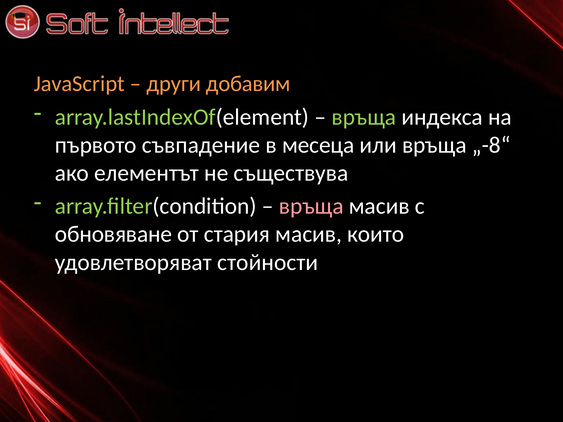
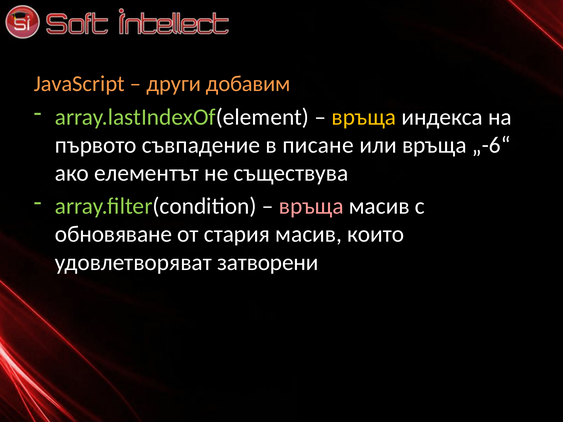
връща colour: light green -> yellow (364, 117)
месеца: месеца -> писане (318, 145)
„-8“: „-8“ -> „-6“ (491, 145)
стойности: стойности -> затворени (268, 263)
